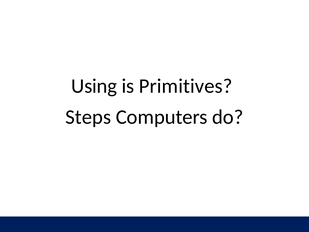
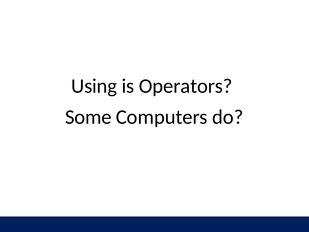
Primitives: Primitives -> Operators (186, 86)
Steps: Steps -> Some (88, 117)
